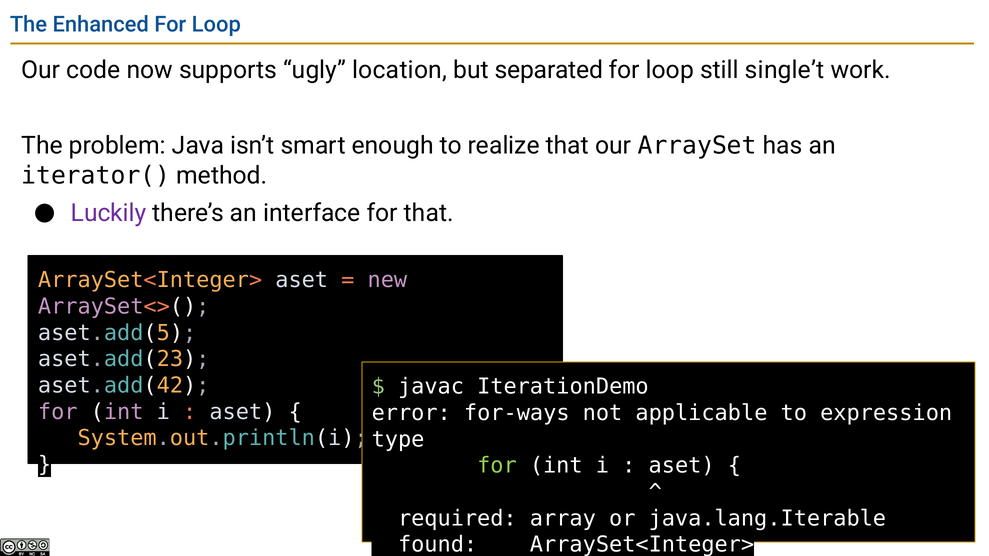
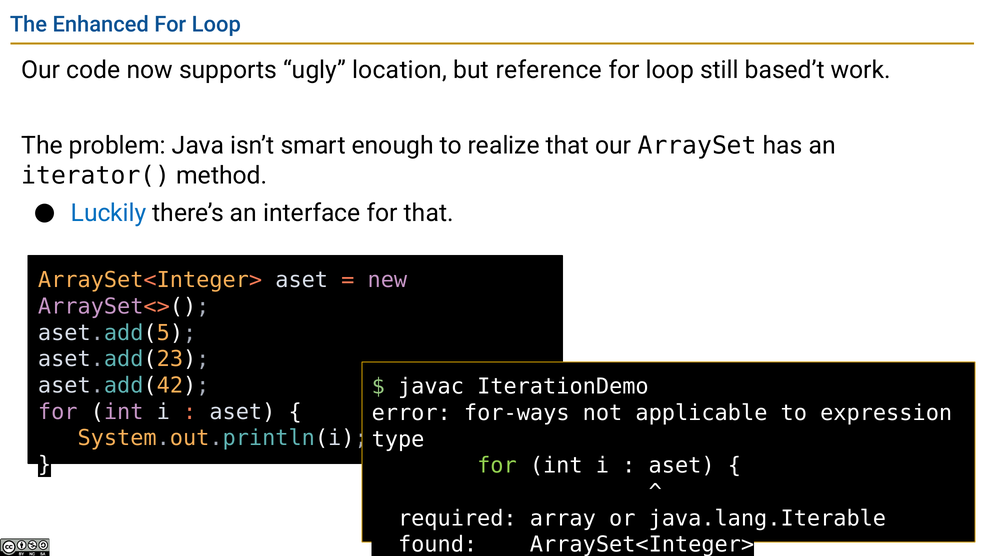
separated: separated -> reference (549, 70)
single’t: single’t -> based’t (785, 70)
Luckily colour: purple -> blue (109, 213)
